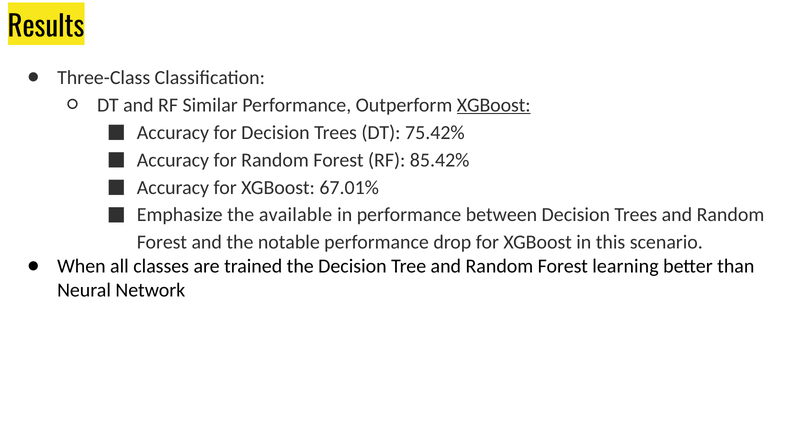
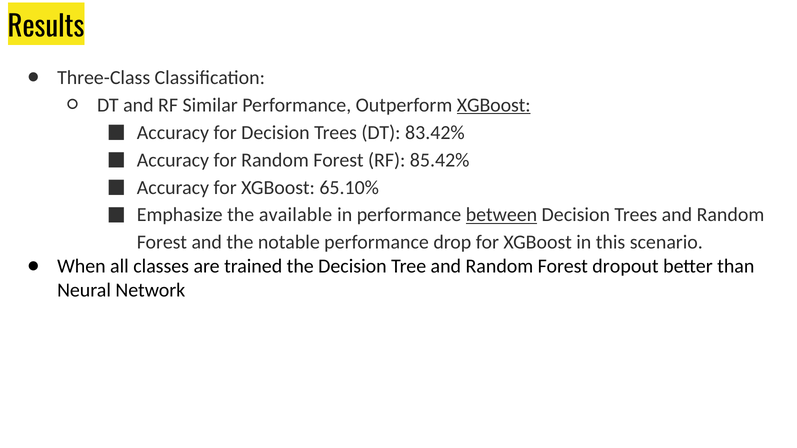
75.42%: 75.42% -> 83.42% (435, 133)
67.01%: 67.01% -> 65.10% (349, 188)
between underline: none -> present (501, 215)
learning: learning -> dropout (625, 266)
